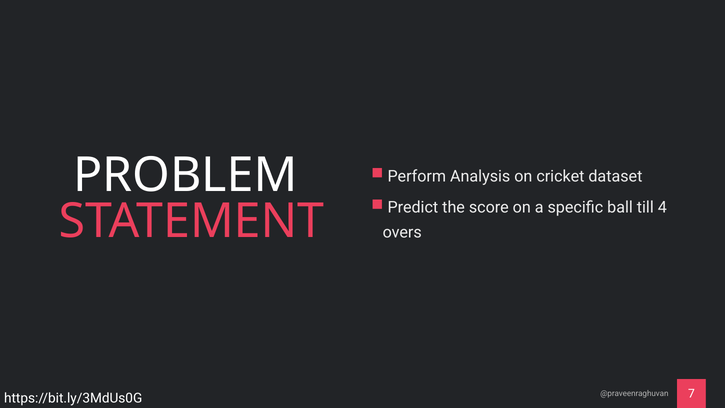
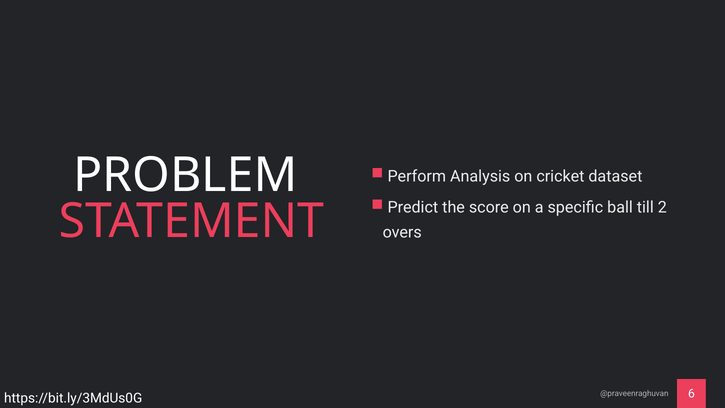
4: 4 -> 2 (662, 207)
7: 7 -> 6 (691, 394)
